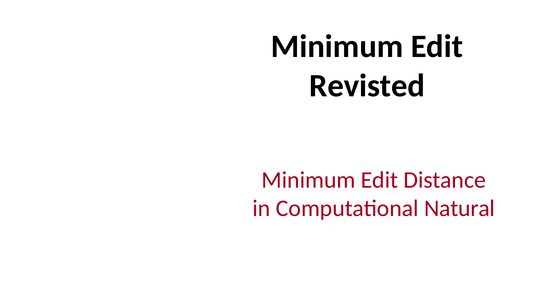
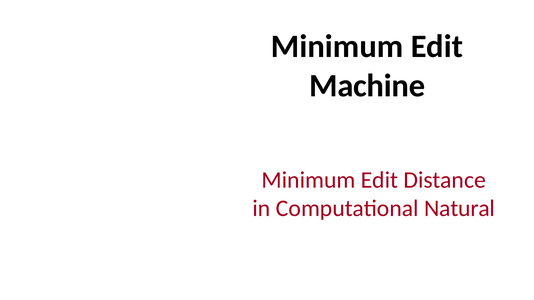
Revisted: Revisted -> Machine (367, 86)
